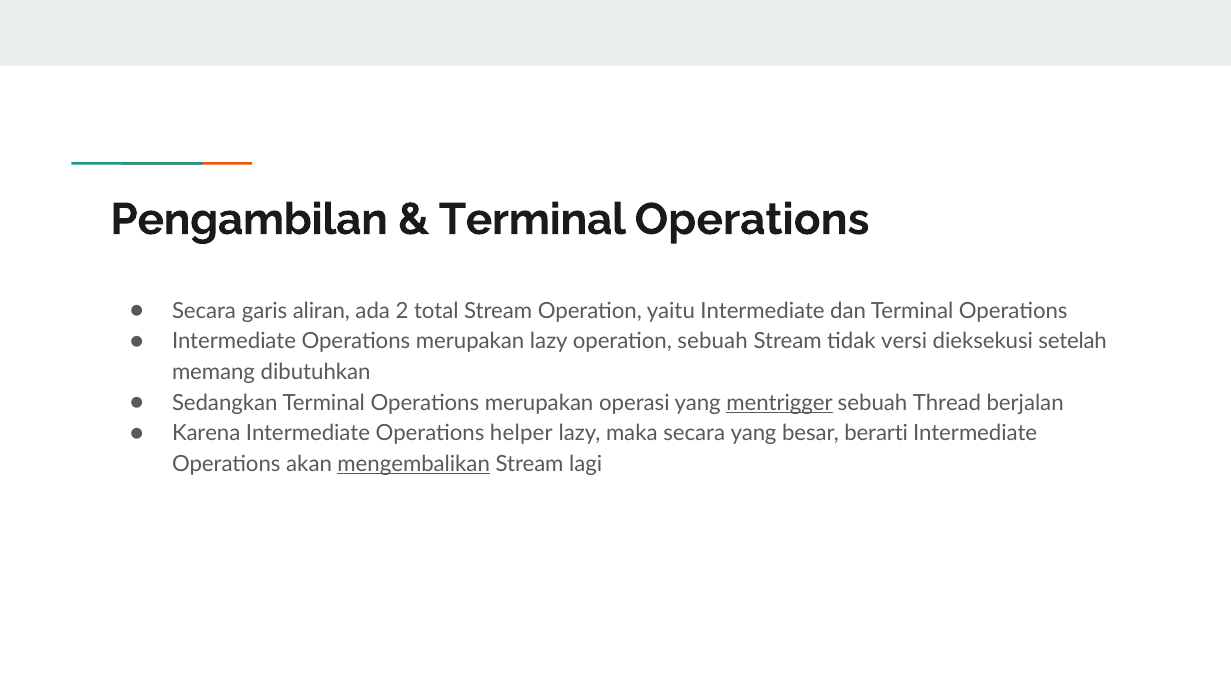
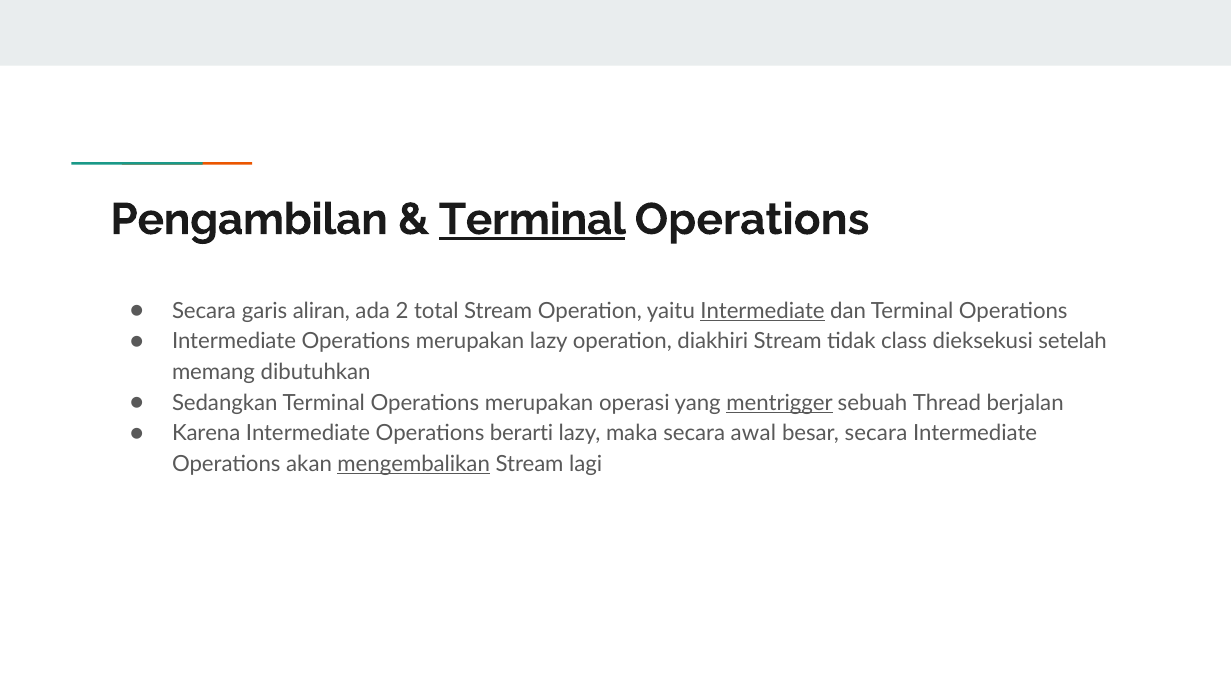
Terminal underline: none -> present (532, 220)
Intermediate underline: none -> present (763, 311)
operation sebuah: sebuah -> diakhiri (713, 342)
versi: versi -> class (904, 342)
helper: helper -> berarti (522, 434)
secara yang: yang -> awal (753, 434)
besar berarti: berarti -> secara (876, 434)
